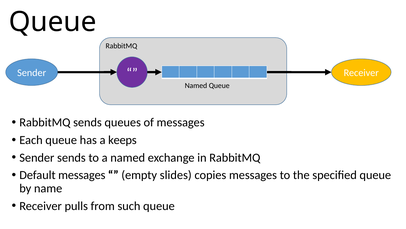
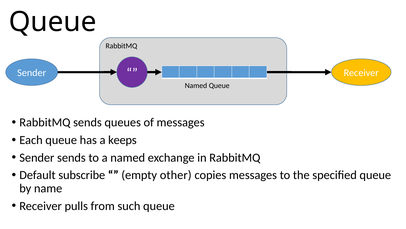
Default messages: messages -> subscribe (82, 175)
slides: slides -> other (176, 175)
